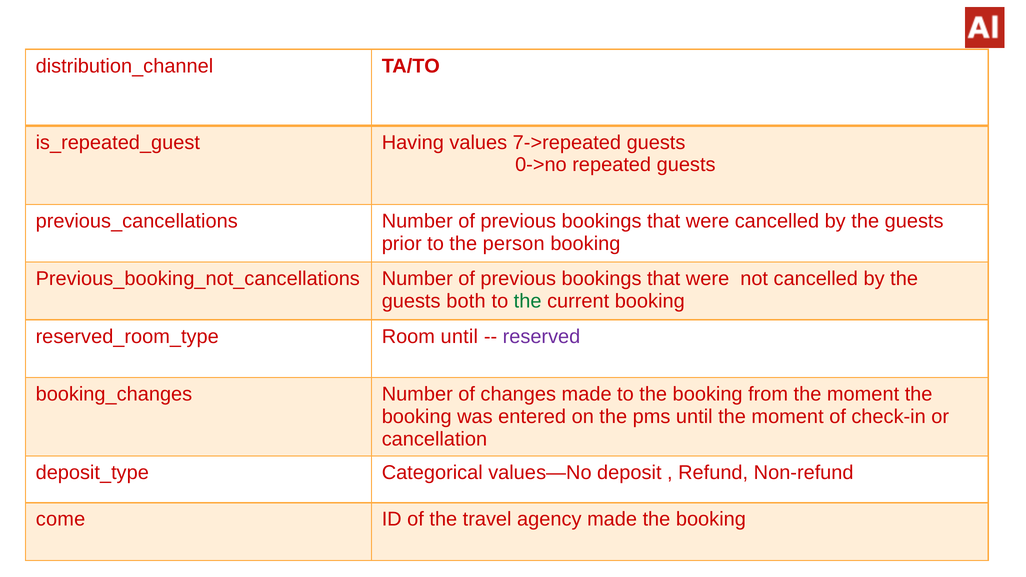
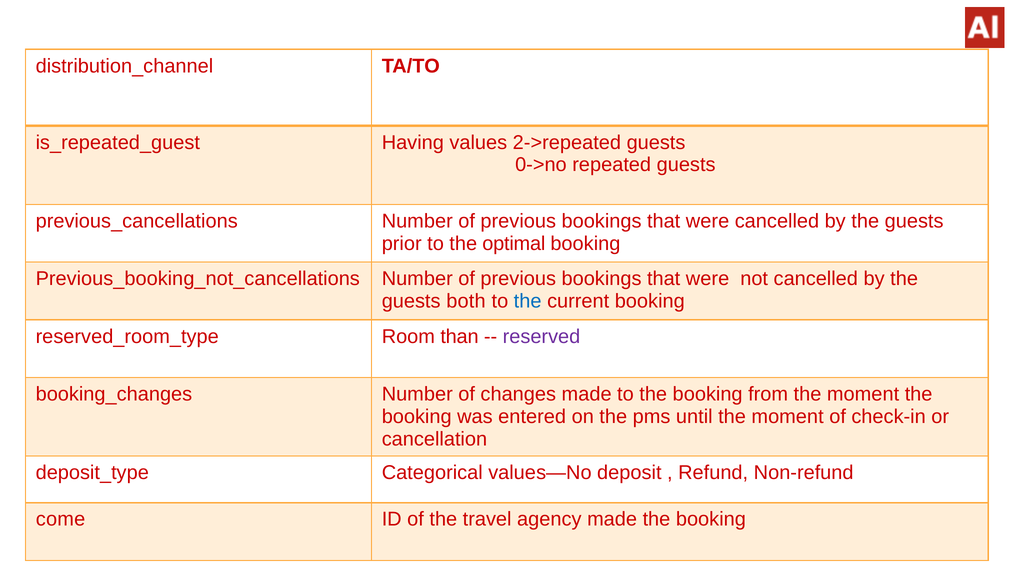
7->repeated: 7->repeated -> 2->repeated (567, 142)
person: person -> optimal (514, 244)
the colour: green -> blue (528, 301)
Room until: until -> than (460, 337)
